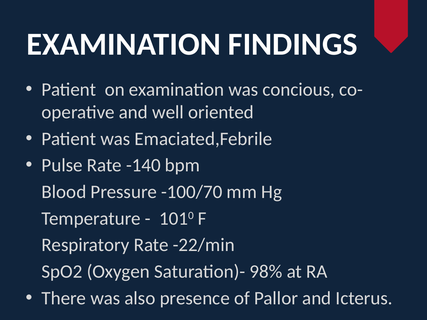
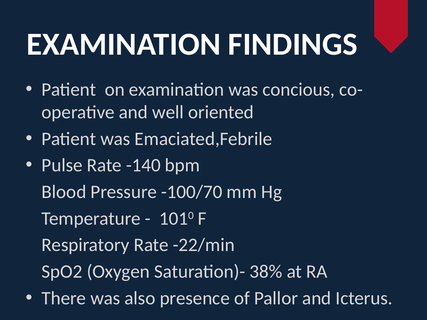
98%: 98% -> 38% (266, 272)
